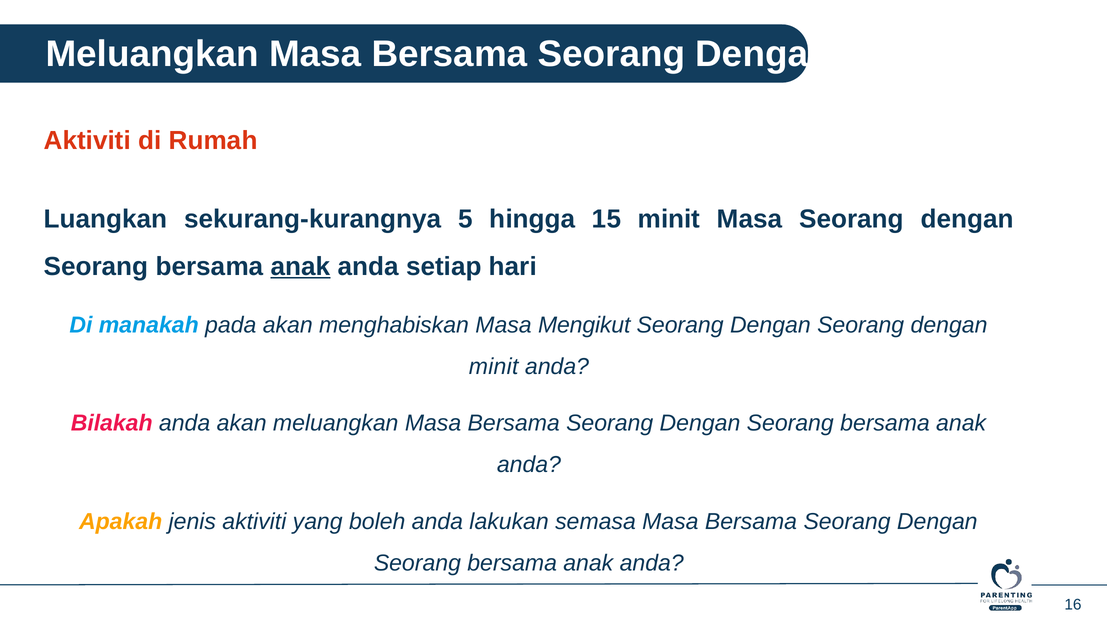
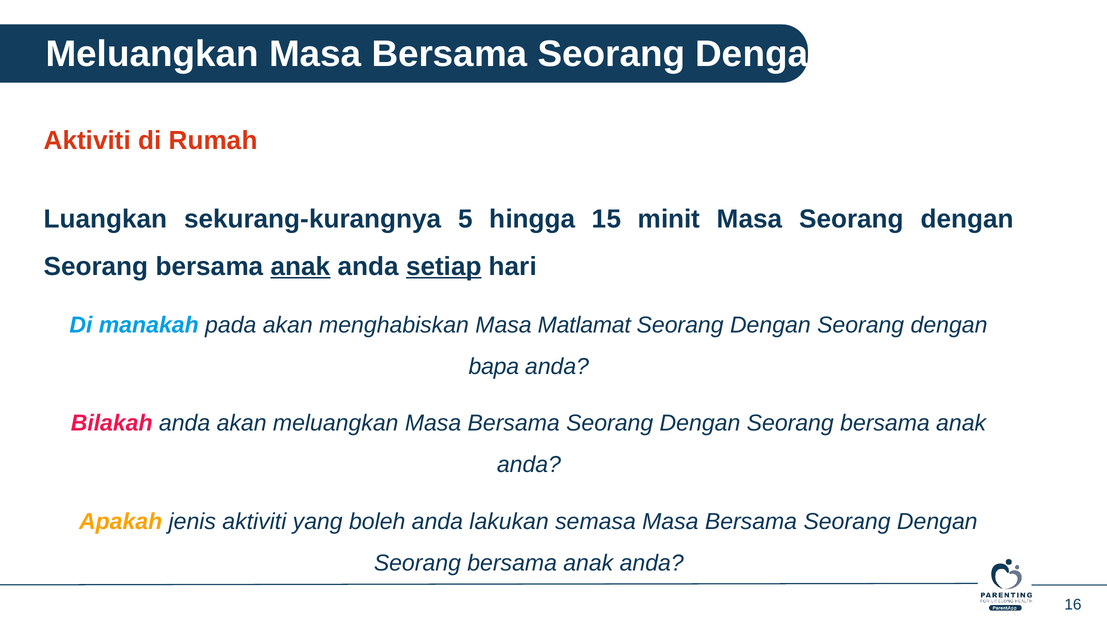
setiap underline: none -> present (444, 266)
Mengikut: Mengikut -> Matlamat (584, 325)
minit: minit -> bapa (494, 366)
